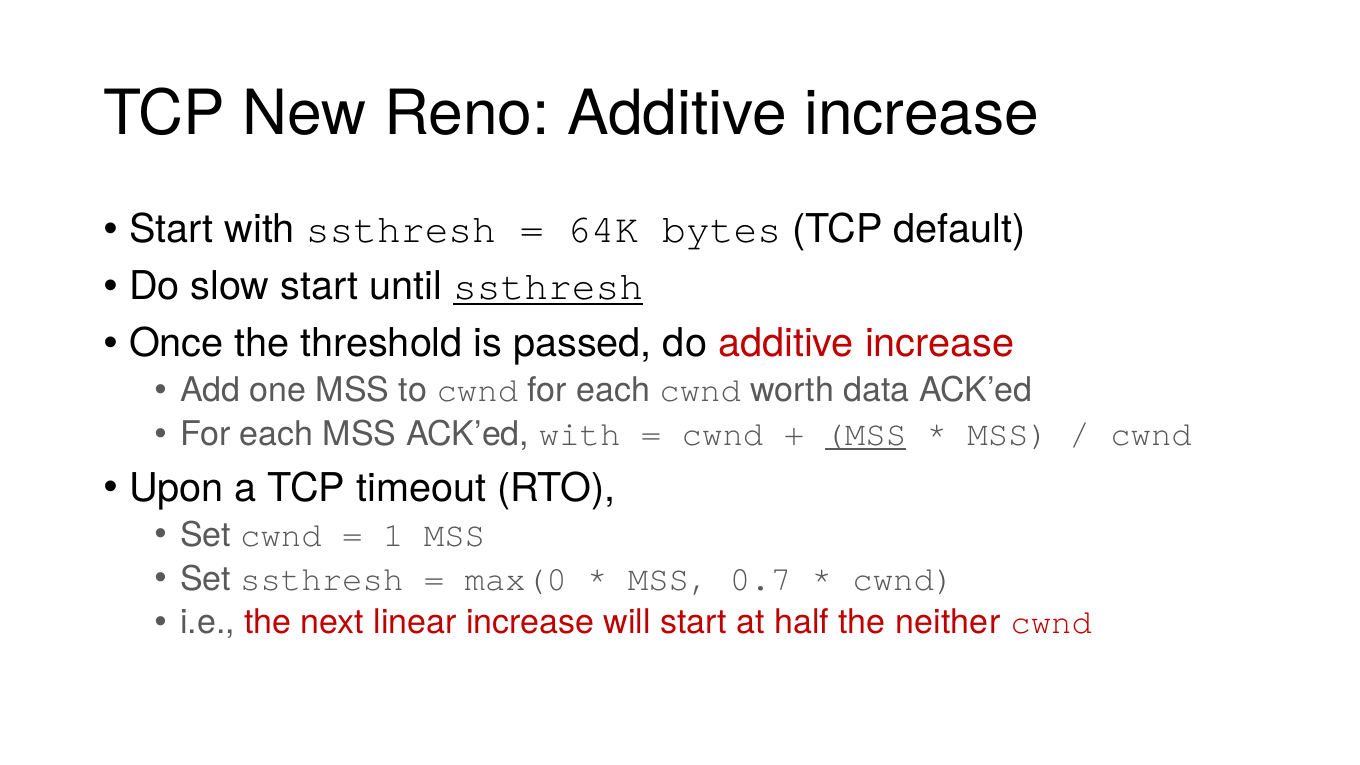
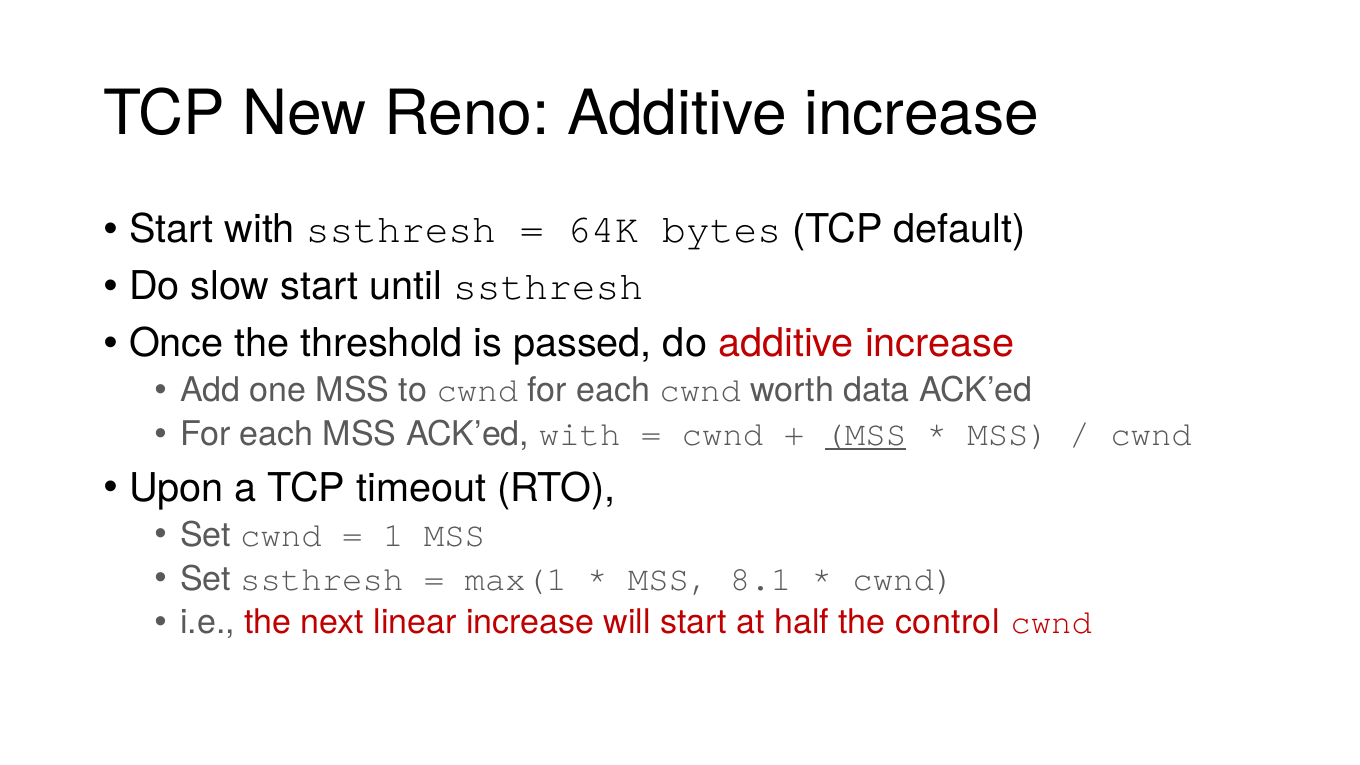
ssthresh underline: present -> none (548, 287)
max(0: max(0 -> max(1 (516, 579)
0.7: 0.7 -> 8.1 (761, 579)
neither: neither -> control (948, 623)
